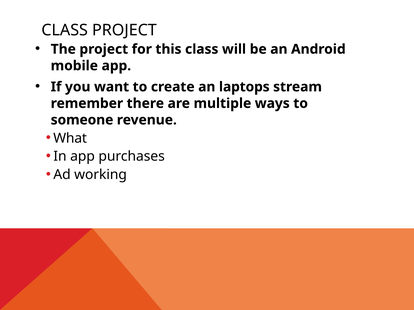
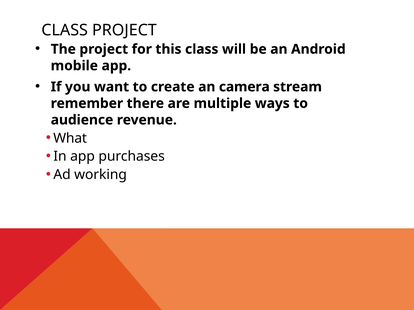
laptops: laptops -> camera (244, 87)
someone: someone -> audience (82, 120)
